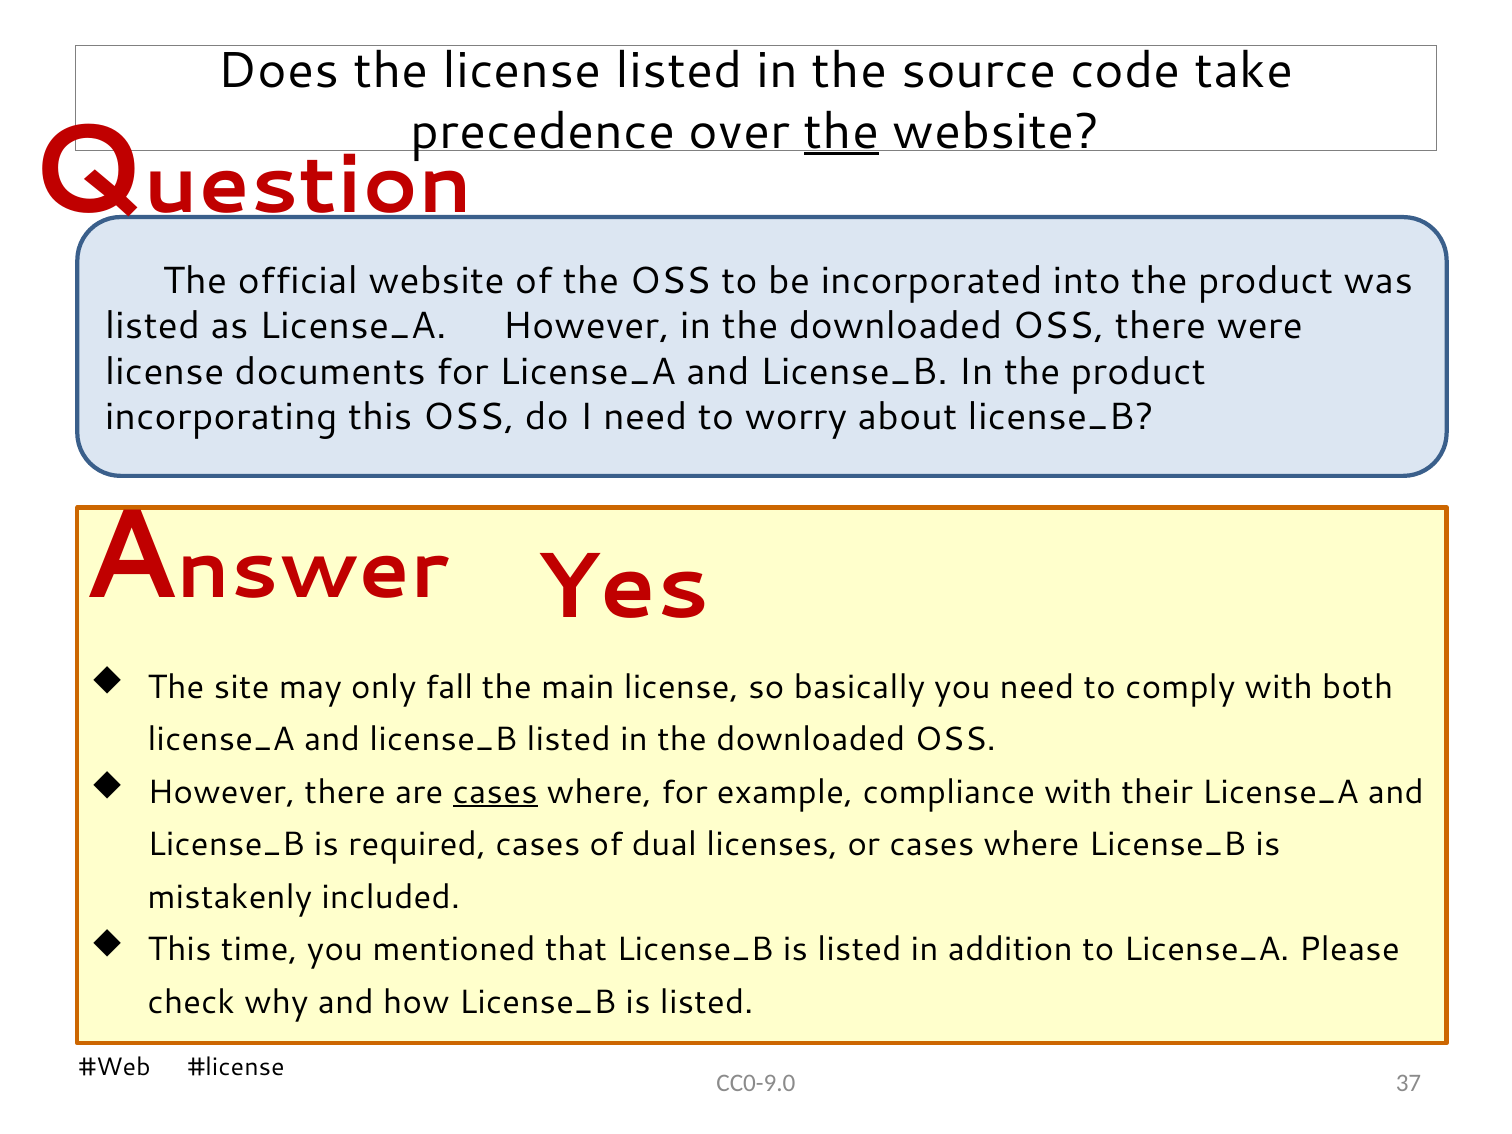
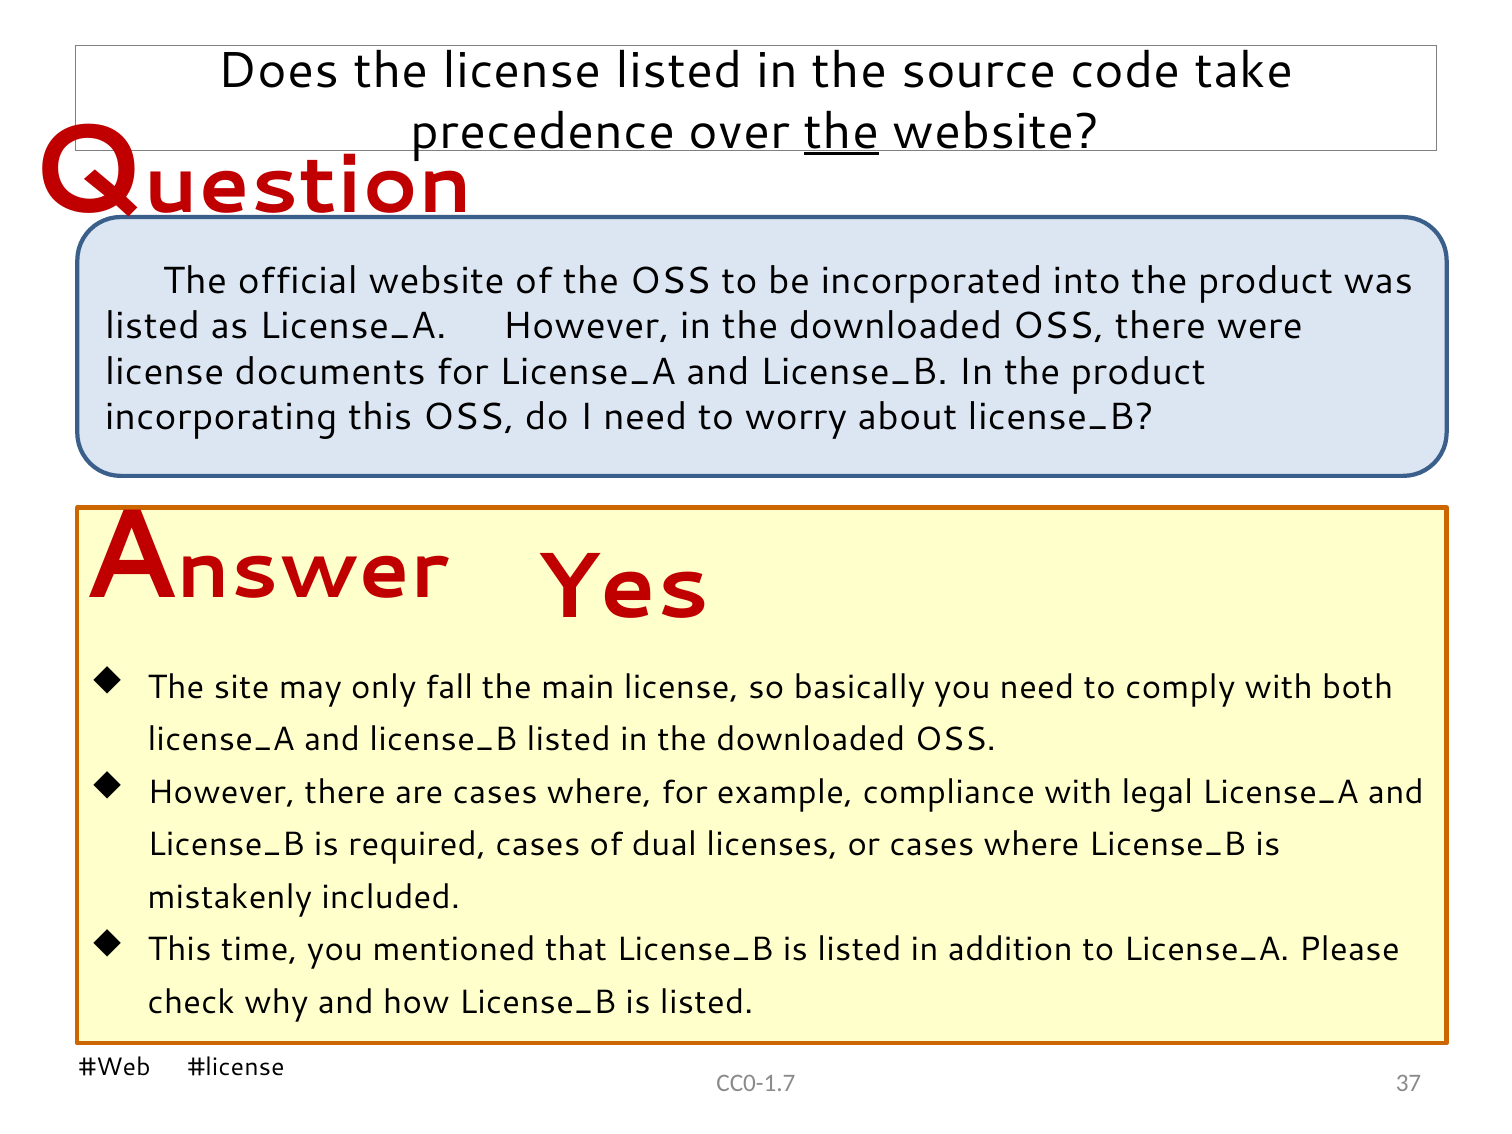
cases underline: present -> none (495, 792)
their: their -> legal (1157, 792)
CC0-9.0: CC0-9.0 -> CC0-1.7 (756, 1083)
